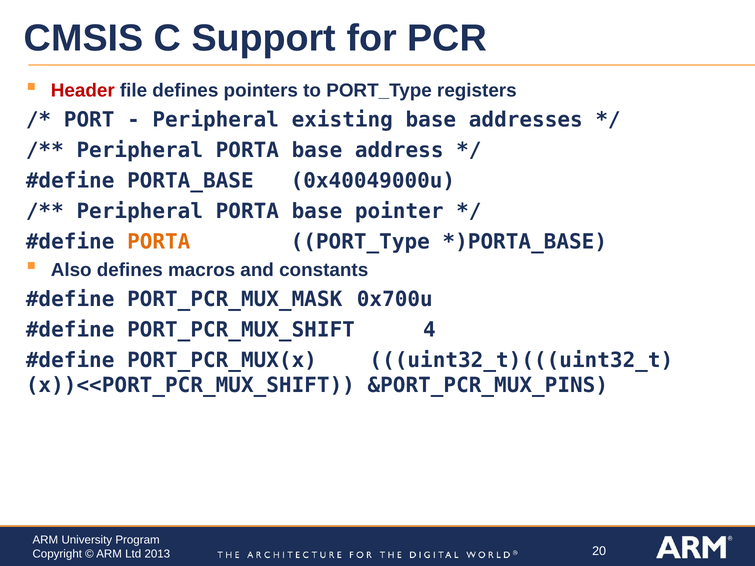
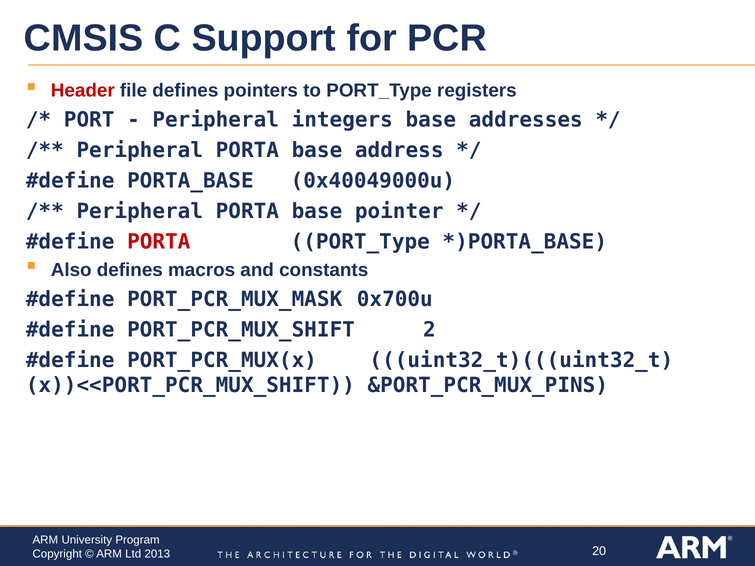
existing: existing -> integers (342, 120)
PORTA colour: orange -> red (159, 242)
4: 4 -> 2 (429, 330)
